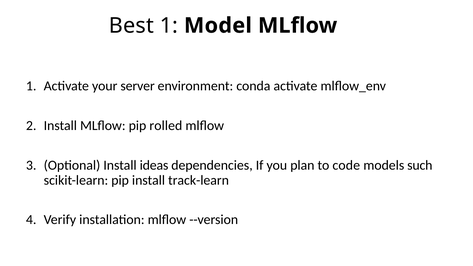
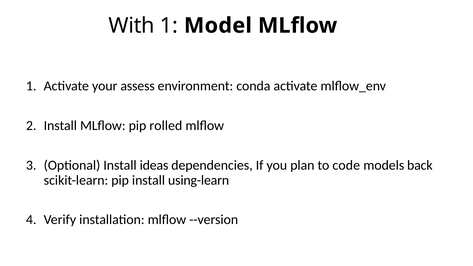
Best: Best -> With (132, 26)
server: server -> assess (138, 86)
such: such -> back (420, 165)
track-learn: track-learn -> using-learn (199, 180)
